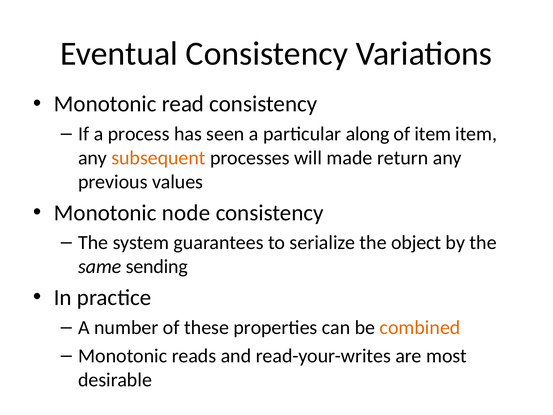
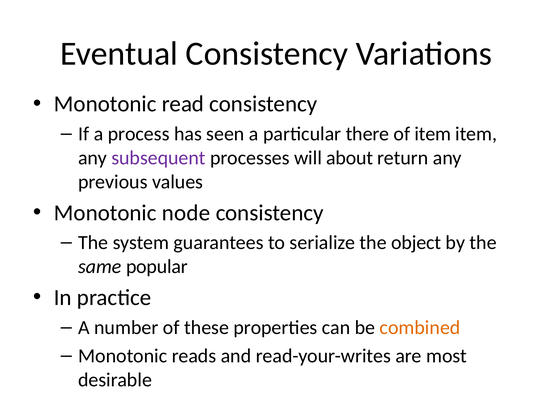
along: along -> there (368, 134)
subsequent colour: orange -> purple (159, 158)
made: made -> about (350, 158)
sending: sending -> popular (157, 267)
